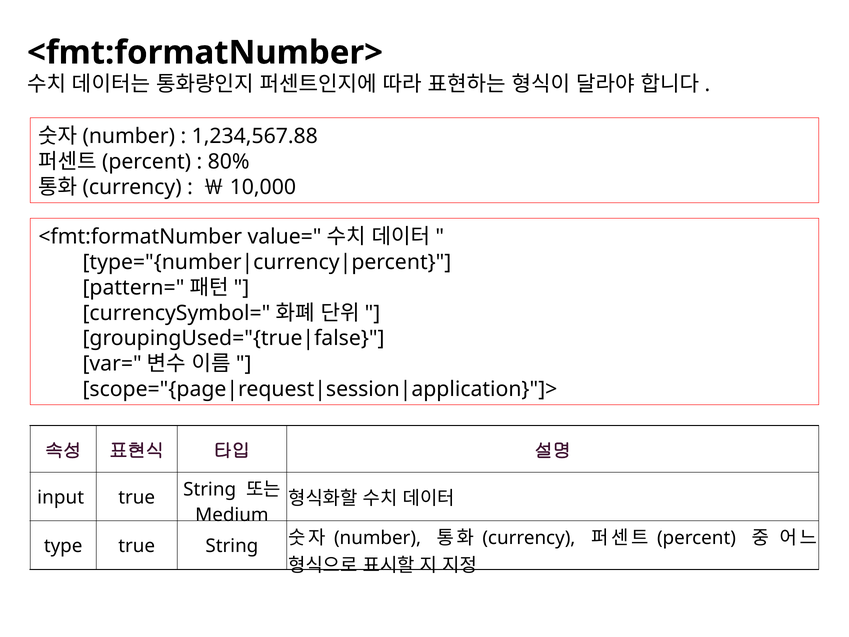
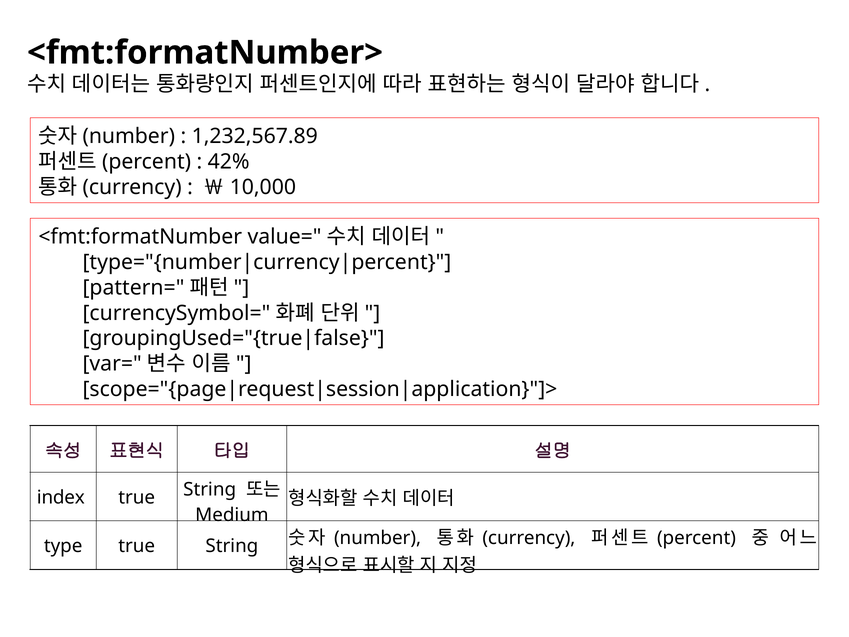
1,234,567.88: 1,234,567.88 -> 1,232,567.89 (255, 136)
80%: 80% -> 42% (229, 162)
input: input -> index (61, 497)
